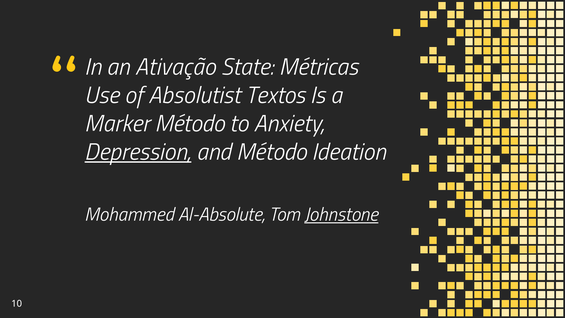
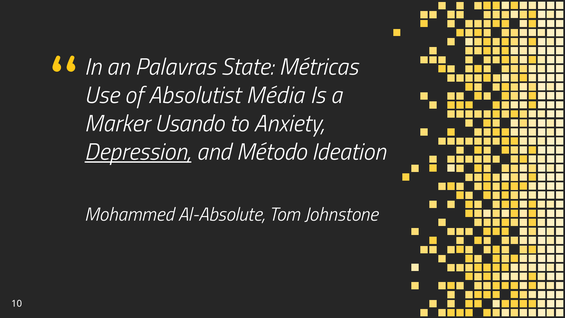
Ativação: Ativação -> Palavras (175, 67)
Textos: Textos -> Média (275, 95)
Marker Método: Método -> Usando (190, 124)
Johnstone underline: present -> none (341, 215)
